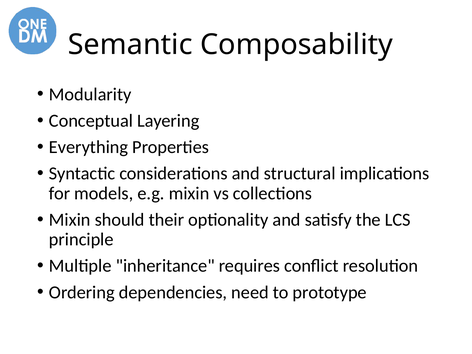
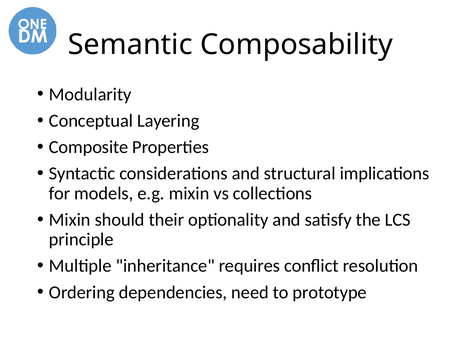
Everything: Everything -> Composite (89, 147)
